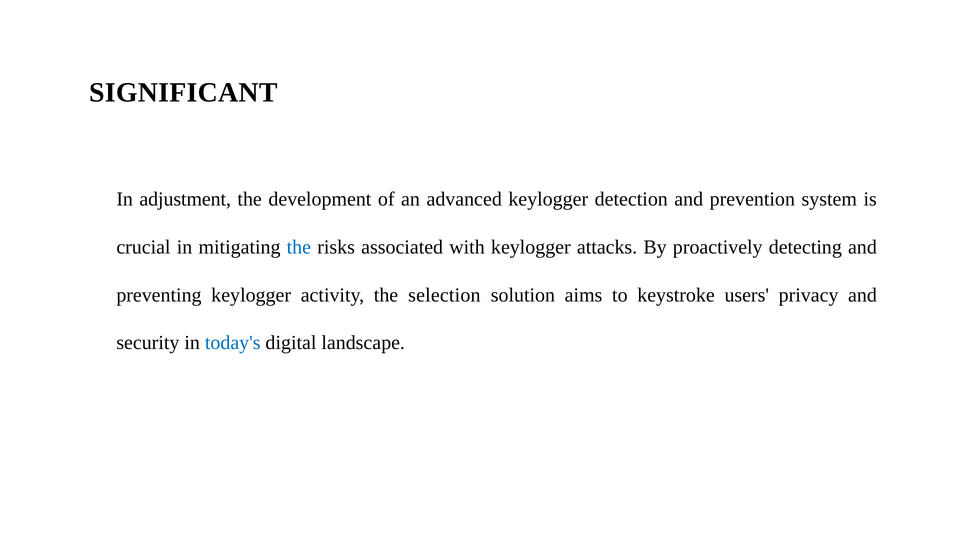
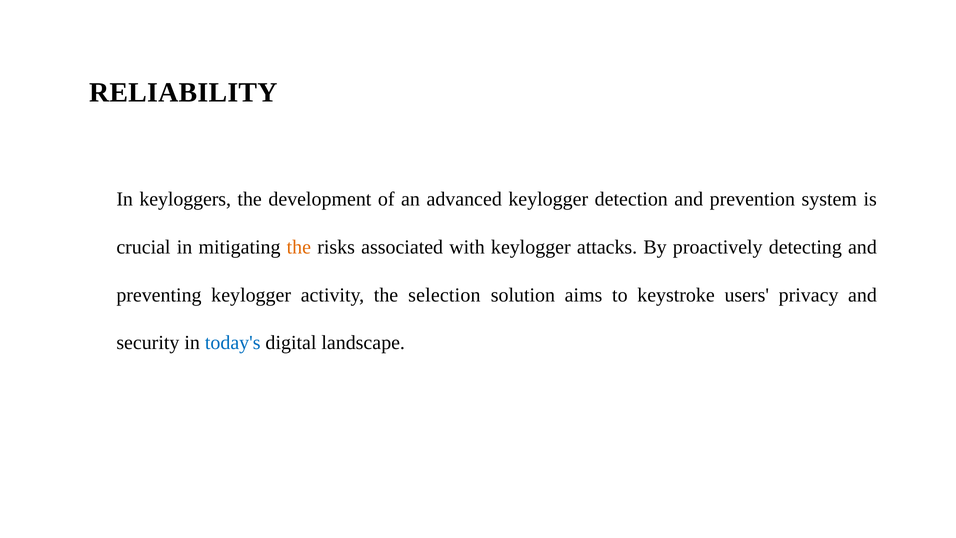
SIGNIFICANT: SIGNIFICANT -> RELIABILITY (183, 92)
adjustment: adjustment -> keyloggers (185, 199)
the colour: blue -> orange (299, 247)
